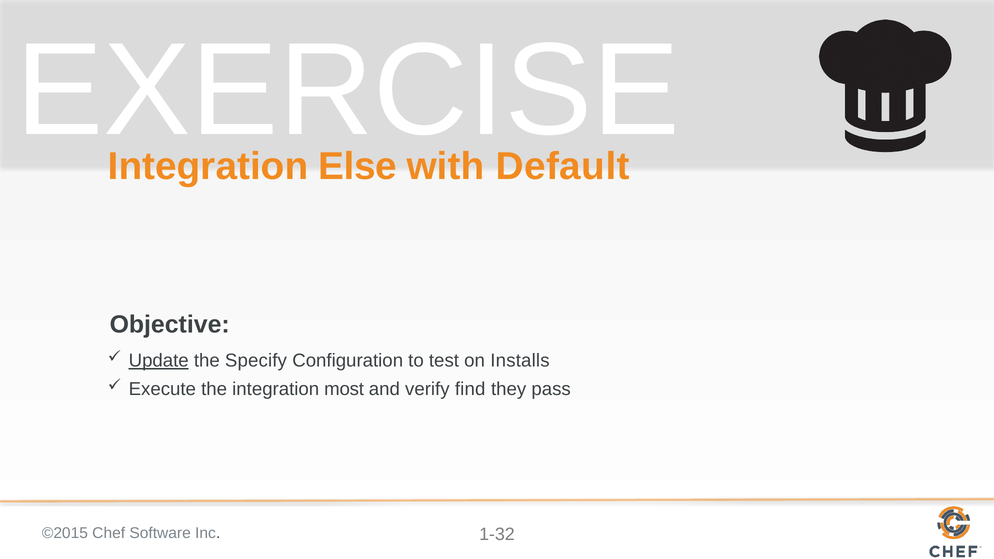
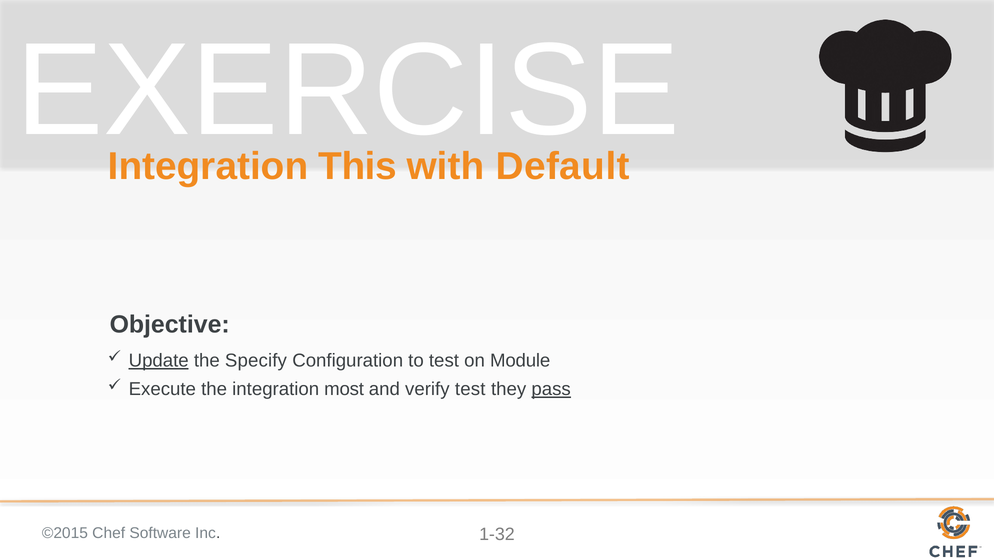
Else: Else -> This (358, 166)
Installs: Installs -> Module (520, 361)
verify find: find -> test (470, 389)
pass underline: none -> present (551, 389)
